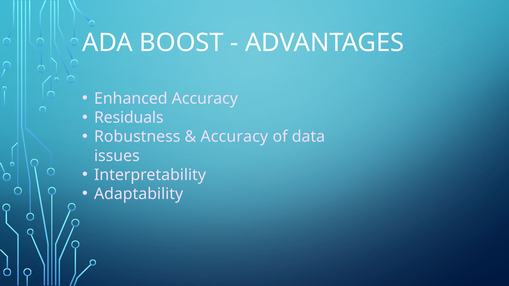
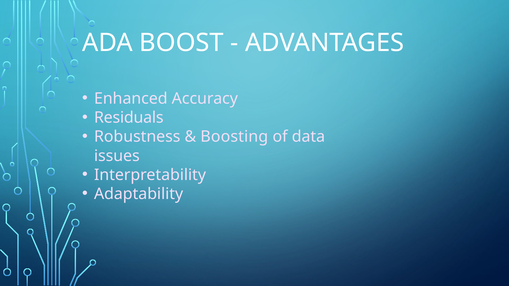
Accuracy: Accuracy -> Boosting (234, 137)
